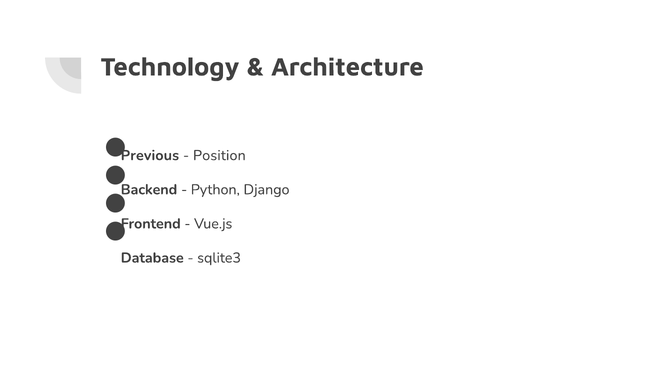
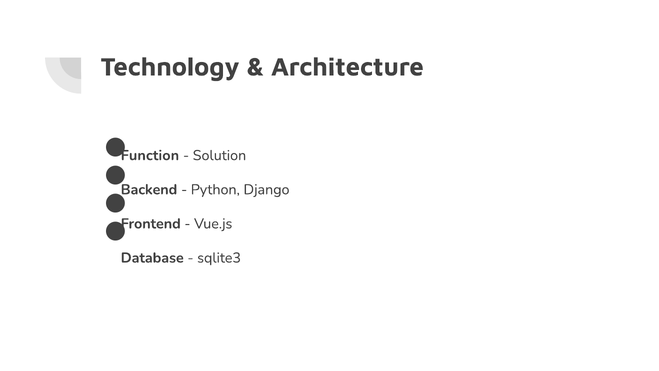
Previous: Previous -> Function (150, 155)
Position: Position -> Solution (219, 155)
